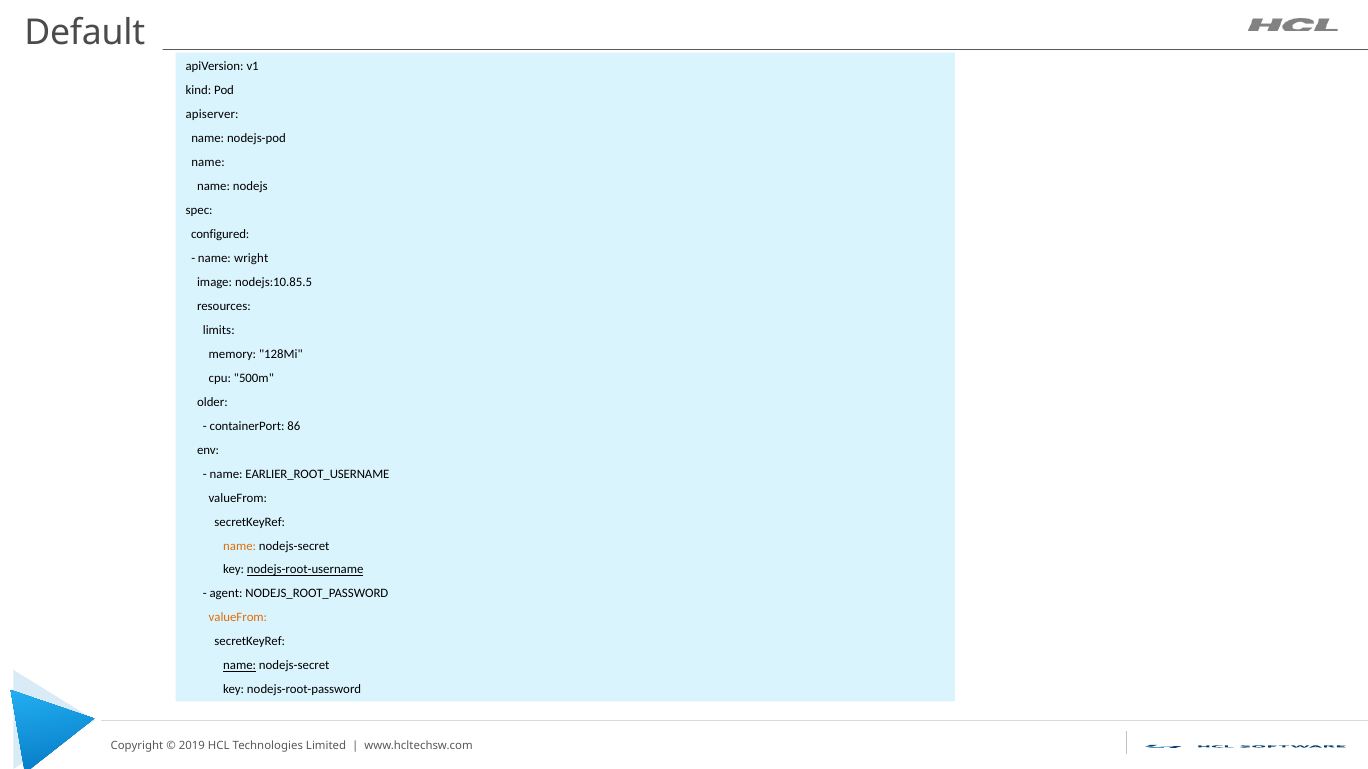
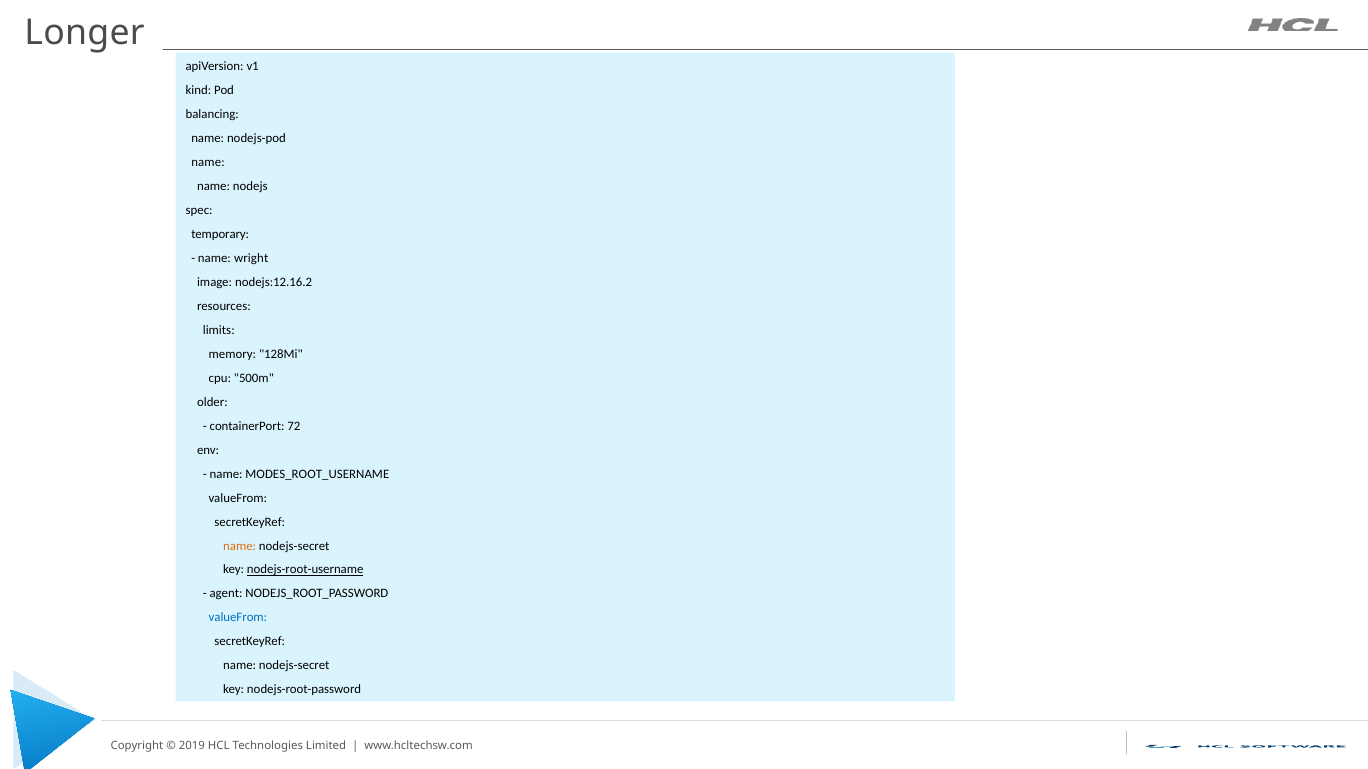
Default: Default -> Longer (84, 33)
apiserver: apiserver -> balancing (212, 114)
configured: configured -> temporary (220, 234)
nodejs:10.85.5: nodejs:10.85.5 -> nodejs:12.16.2 (274, 282)
86: 86 -> 72 (294, 426)
EARLIER_ROOT_USERNAME: EARLIER_ROOT_USERNAME -> MODES_ROOT_USERNAME (317, 474)
valueFrom colour: orange -> blue (238, 618)
name underline: present -> none (240, 666)
